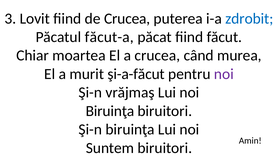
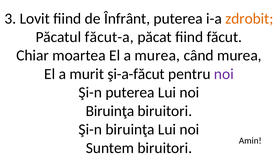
de Crucea: Crucea -> Înfrânt (127, 19)
zdrobit colour: blue -> orange (249, 19)
a crucea: crucea -> murea (157, 56)
Şi-n vrăjmaş: vrăjmaş -> puterea (130, 93)
